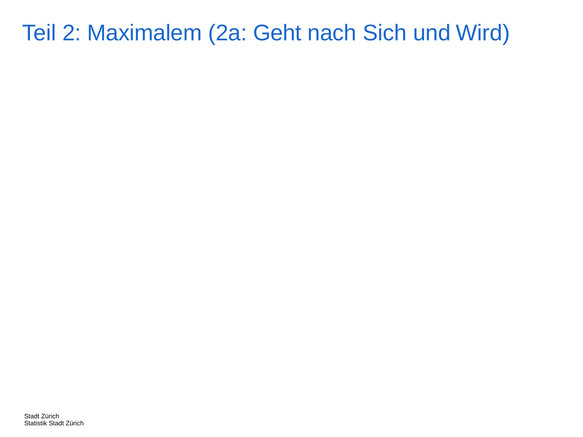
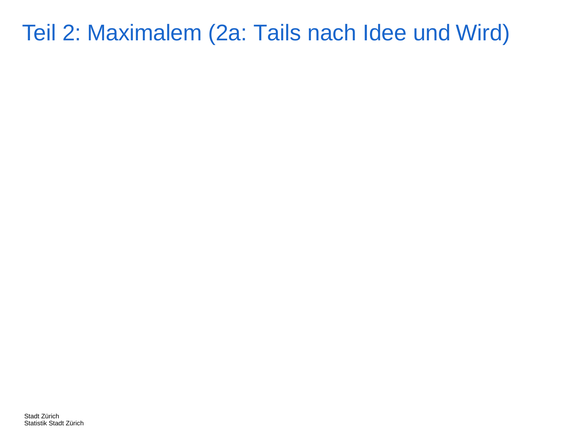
Geht: Geht -> Tails (277, 33)
Sich: Sich -> Idee (385, 33)
